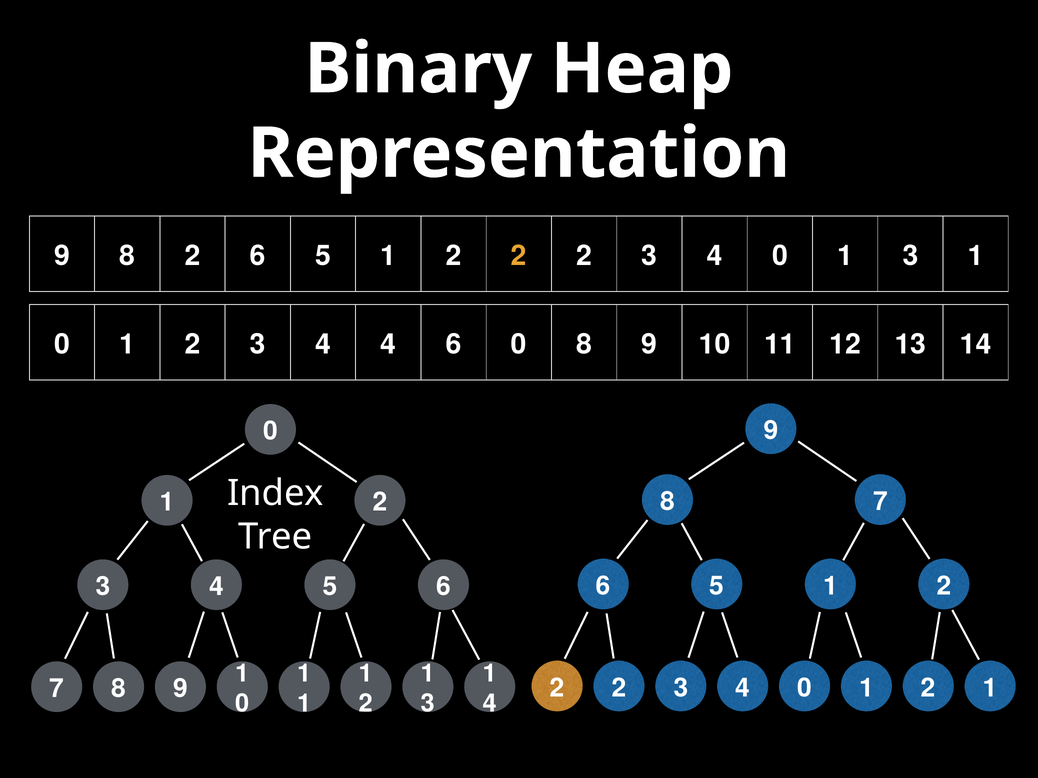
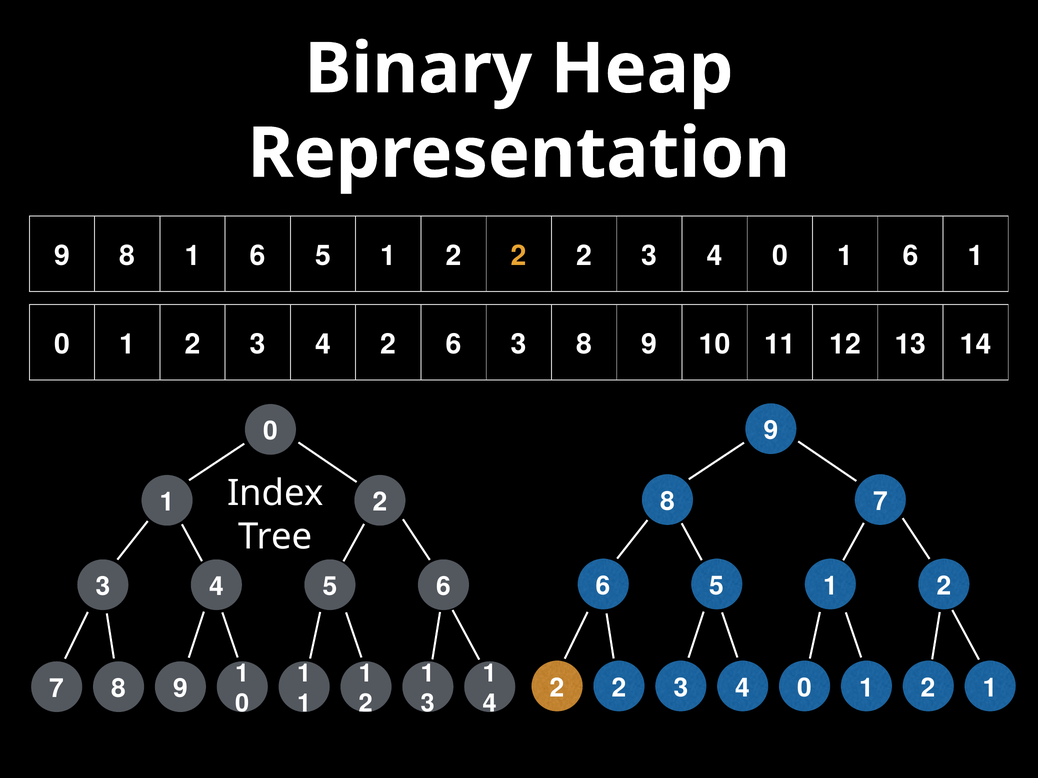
8 2: 2 -> 1 (193, 256)
0 1 3: 3 -> 6 (910, 256)
4 4: 4 -> 2 (388, 345)
6 0: 0 -> 3 (519, 345)
